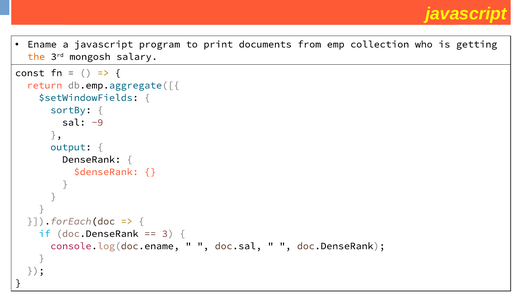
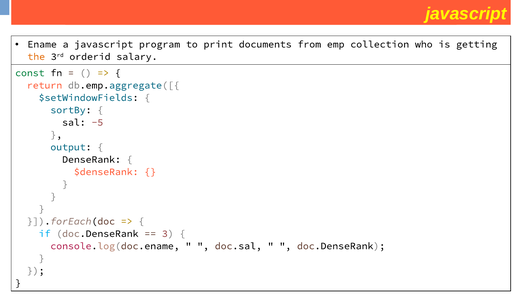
mongosh: mongosh -> orderid (90, 57)
const colour: black -> green (30, 73)
-9: -9 -> -5 (97, 122)
